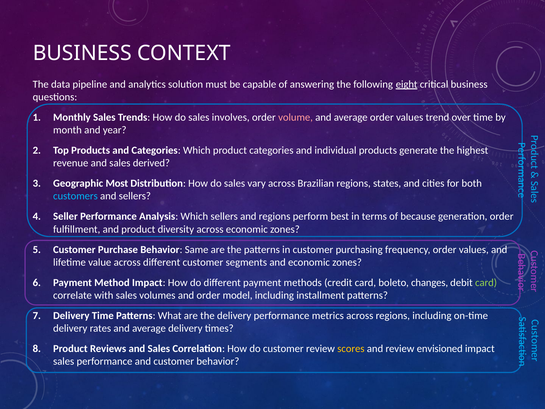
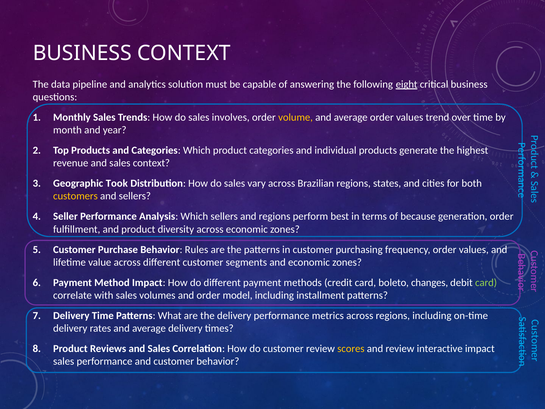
volume colour: pink -> yellow (296, 117)
sales derived: derived -> context (151, 163)
Most: Most -> Took (117, 183)
customers colour: light blue -> yellow (75, 196)
Same: Same -> Rules (197, 249)
envisioned: envisioned -> interactive (440, 348)
